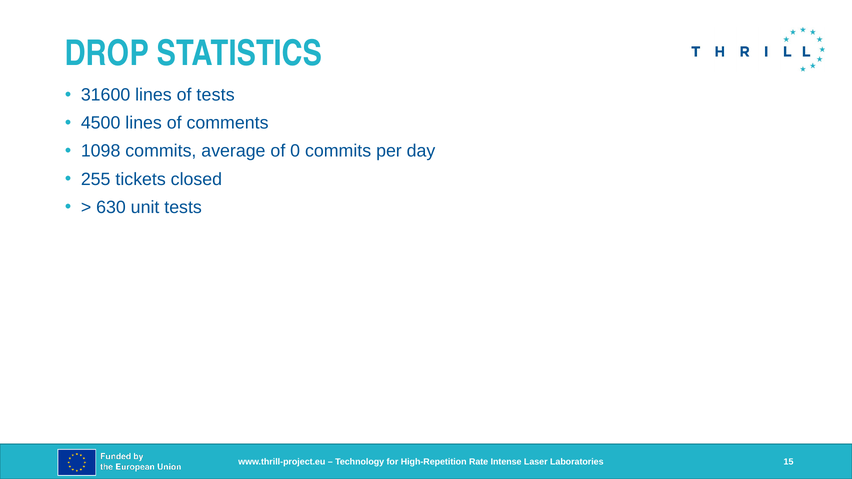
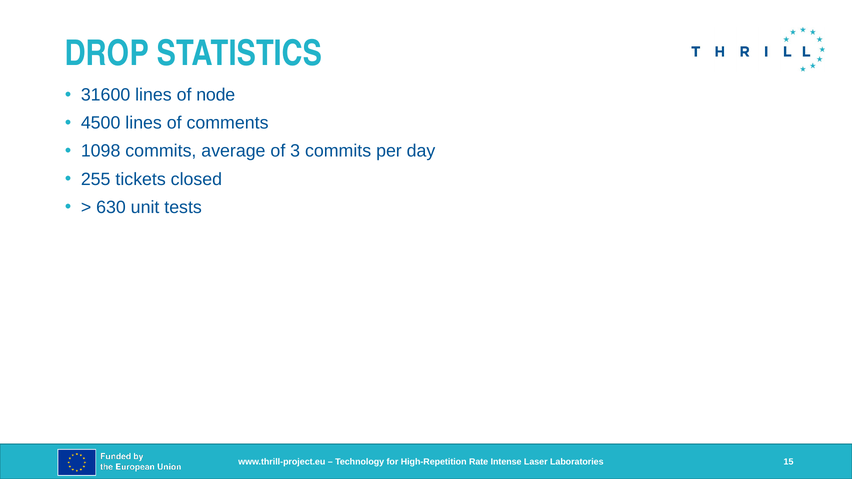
of tests: tests -> node (216, 95)
0: 0 -> 3 (295, 151)
